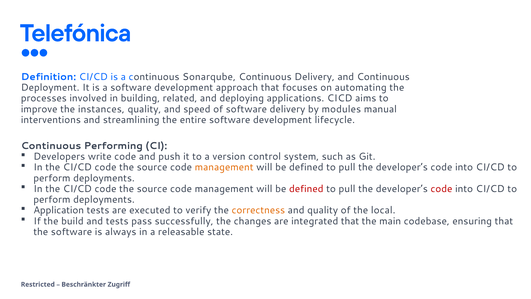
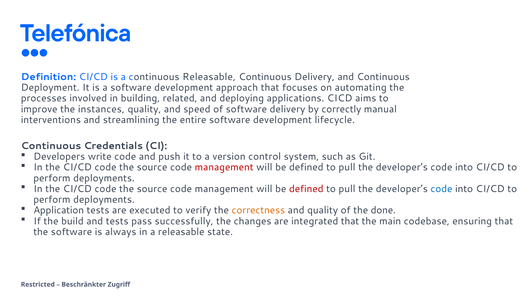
continuous Sonarqube: Sonarqube -> Releasable (209, 77)
modules: modules -> correctly (341, 109)
Performing: Performing -> Credentials (113, 146)
management colour: orange -> red (224, 167)
code colour: red -> blue (441, 189)
local: local -> done (383, 210)
